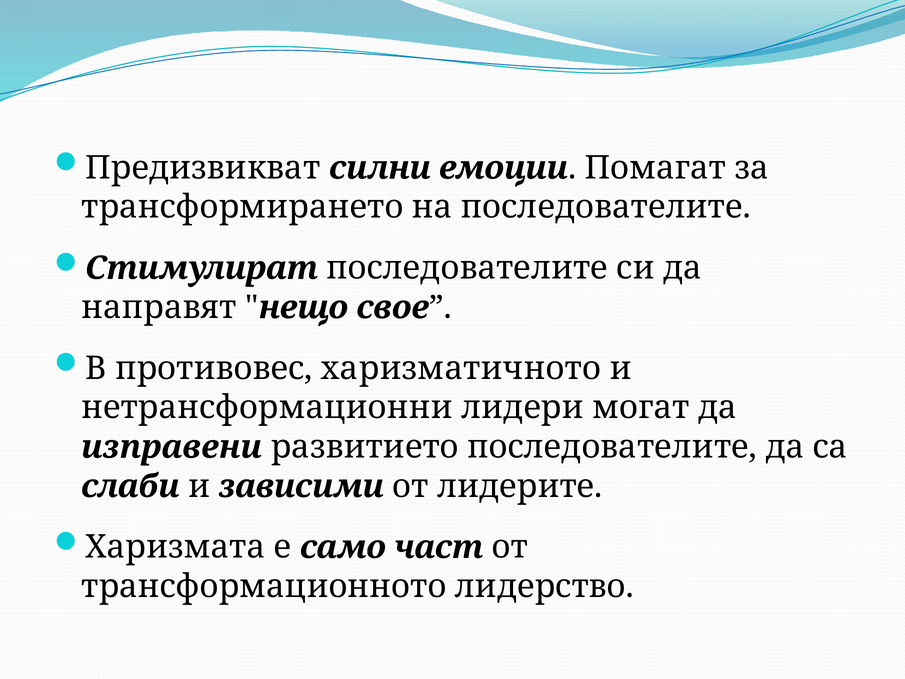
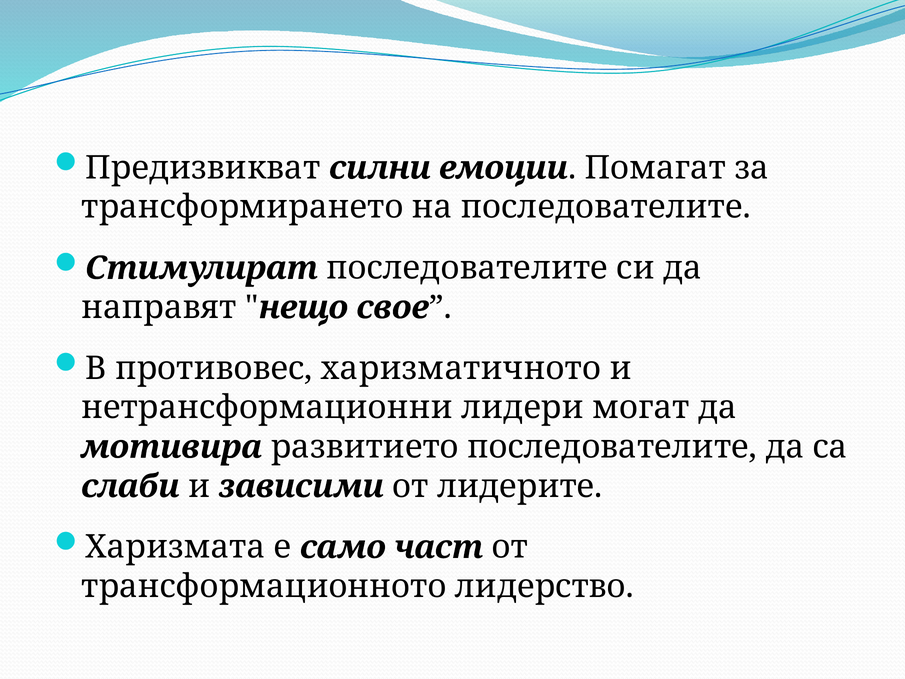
изправени: изправени -> мотивира (172, 447)
